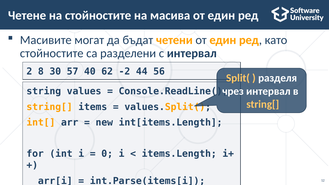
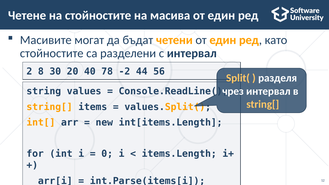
57: 57 -> 20 (73, 72)
62: 62 -> 78 (107, 72)
